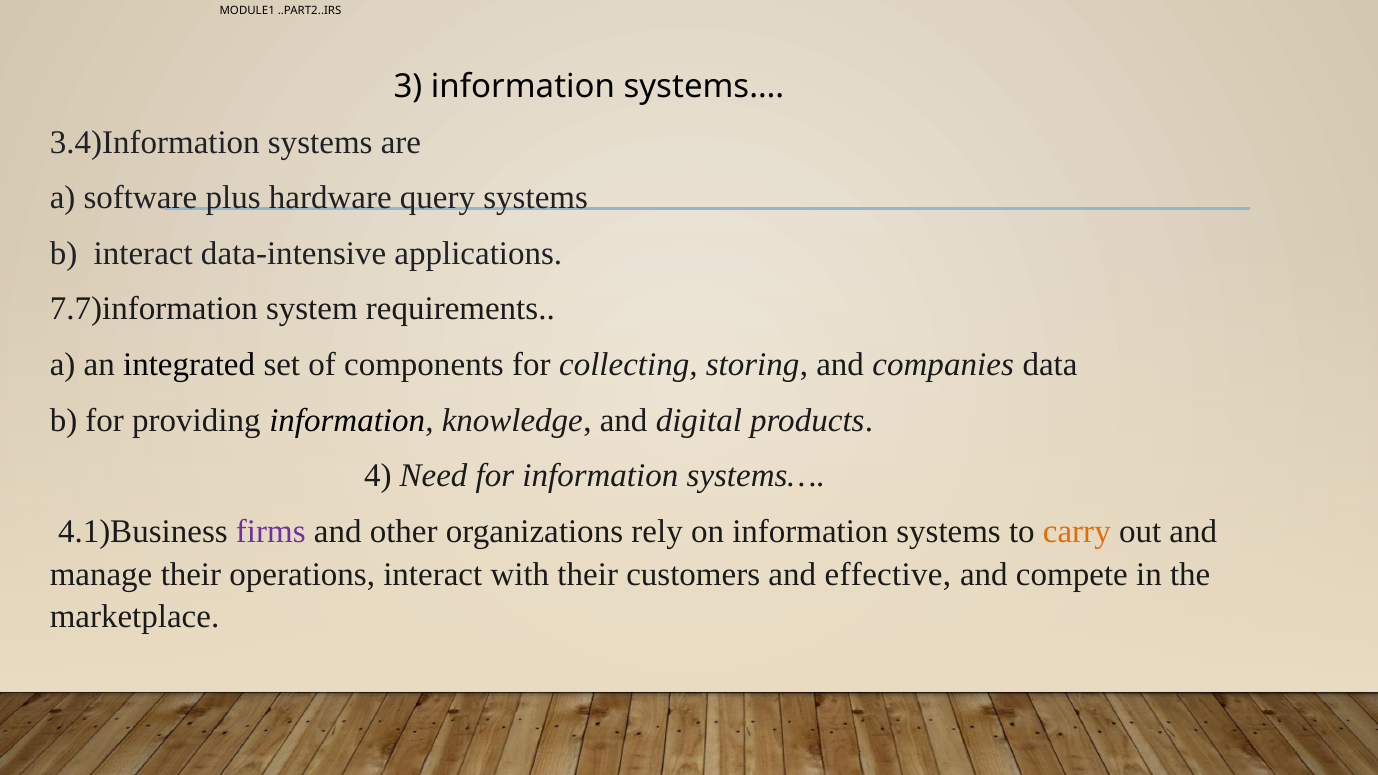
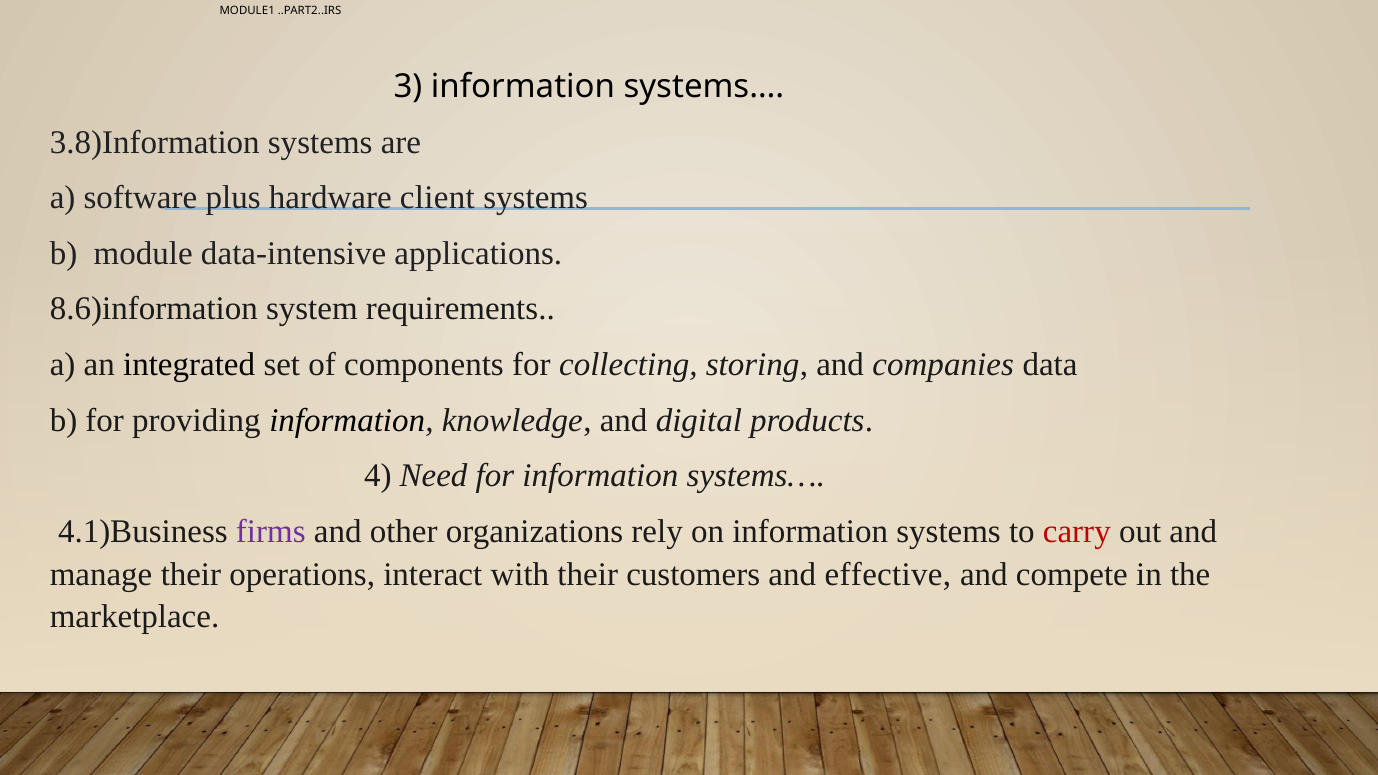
3.4)Information: 3.4)Information -> 3.8)Information (155, 142)
query: query -> client (437, 198)
b interact: interact -> module (143, 254)
7.7)information: 7.7)information -> 8.6)information (154, 309)
carry colour: orange -> red (1077, 532)
